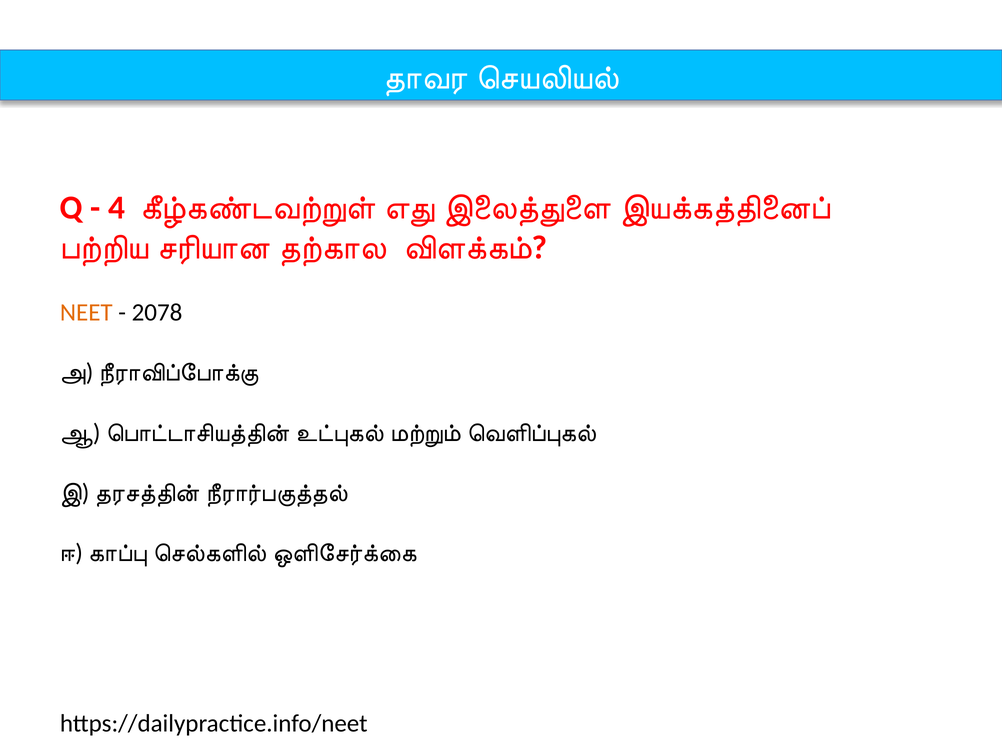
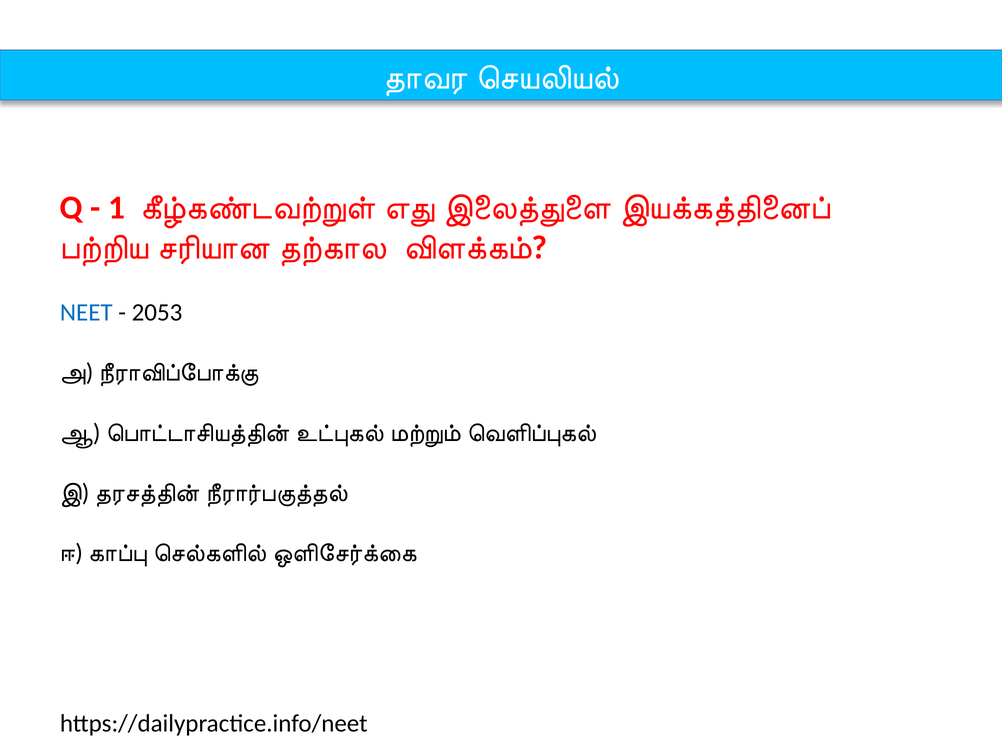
4: 4 -> 1 (116, 208)
NEET colour: orange -> blue (86, 312)
2078: 2078 -> 2053 (157, 312)
